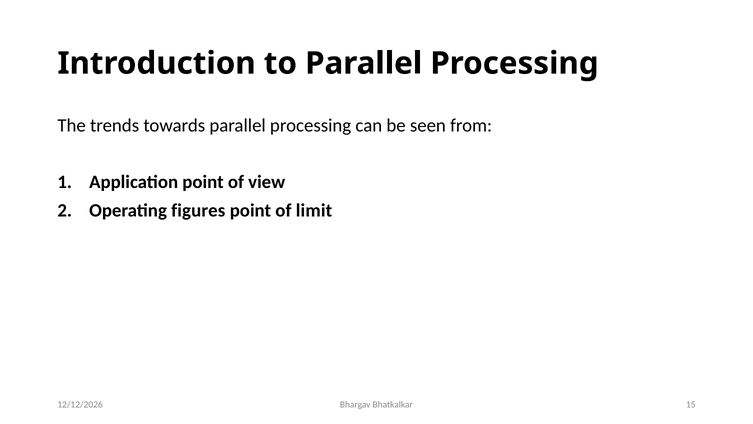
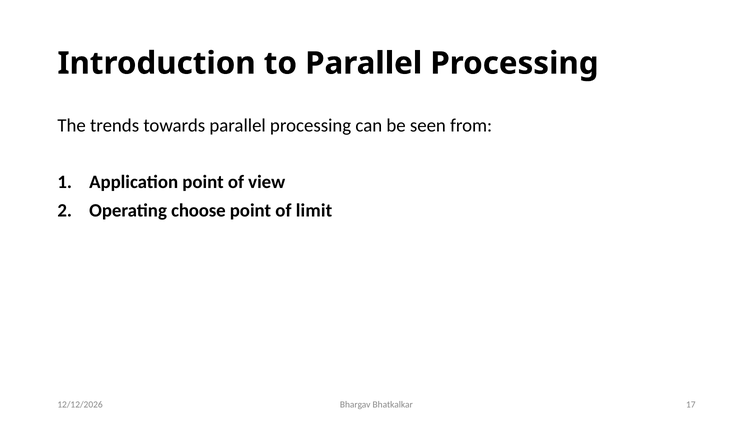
figures: figures -> choose (198, 210)
15: 15 -> 17 (691, 404)
